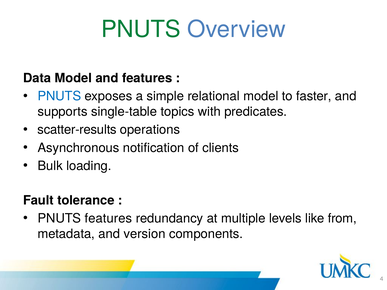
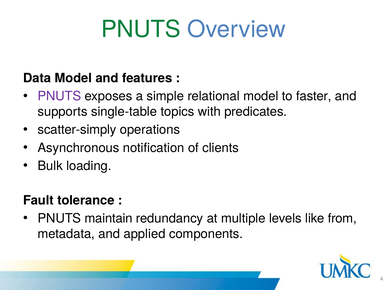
PNUTS colour: blue -> purple (59, 96)
scatter-results: scatter-results -> scatter-simply (77, 130)
PNUTS features: features -> maintain (109, 219)
version: version -> applied (144, 234)
